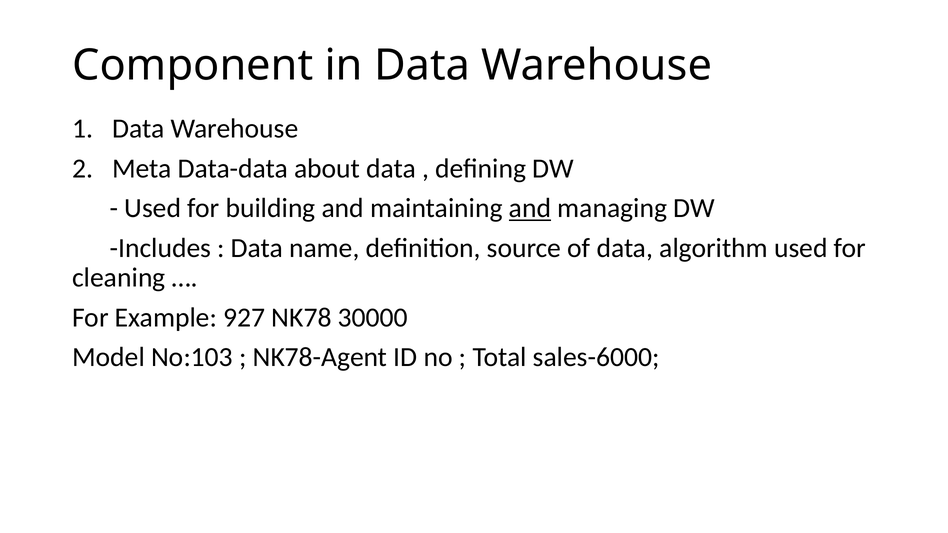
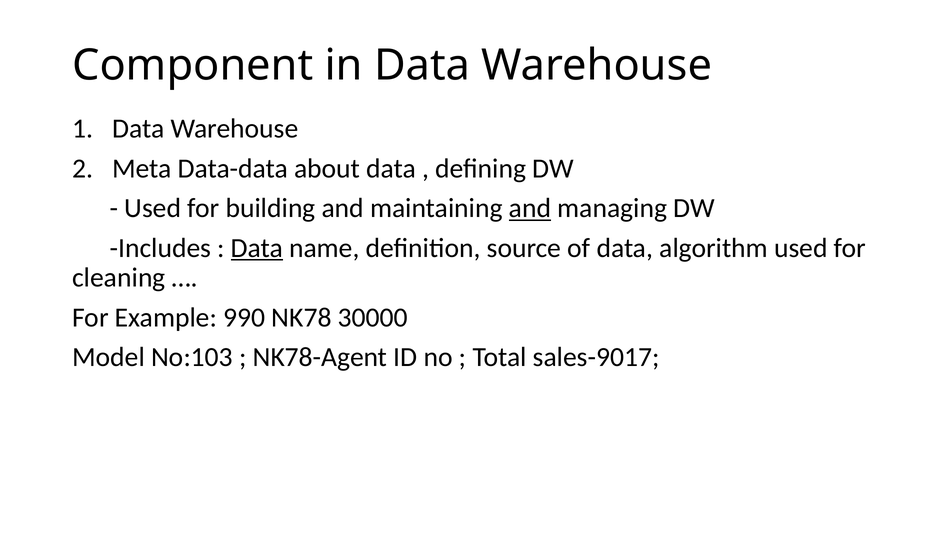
Data underline: none -> present (257, 248)
927: 927 -> 990 (244, 318)
sales-6000: sales-6000 -> sales-9017 (596, 357)
